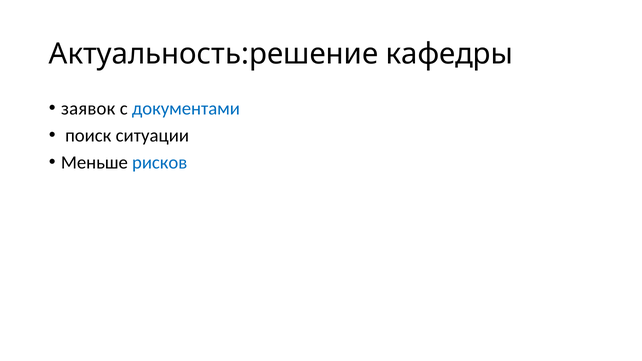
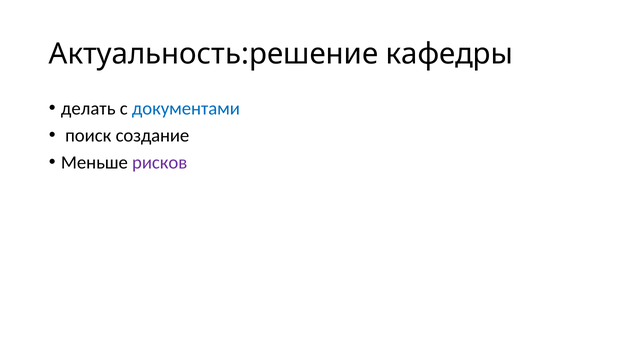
заявок: заявок -> делать (88, 109)
ситуации: ситуации -> создание (152, 135)
рисков colour: blue -> purple (160, 162)
